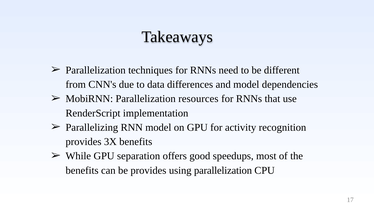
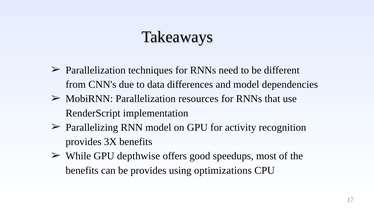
separation: separation -> depthwise (139, 156)
using parallelization: parallelization -> optimizations (223, 171)
